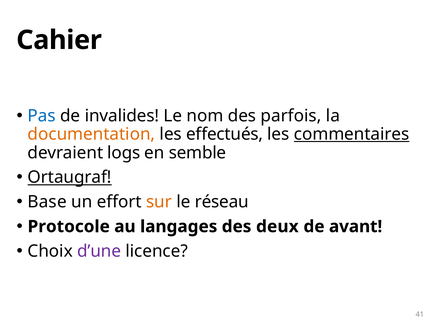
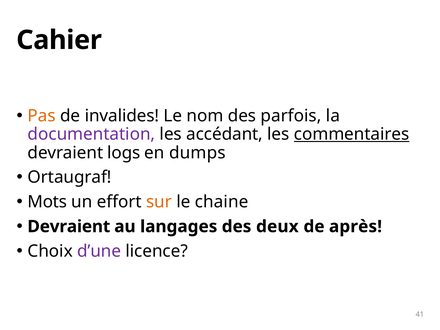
Pas colour: blue -> orange (42, 116)
documentation colour: orange -> purple (91, 134)
effectués: effectués -> accédant (225, 134)
semble: semble -> dumps (197, 153)
Ortaugraf underline: present -> none (70, 177)
Base: Base -> Mots (47, 202)
réseau: réseau -> chaine (222, 202)
Protocole: Protocole -> Devraient (69, 227)
avant: avant -> après (355, 227)
